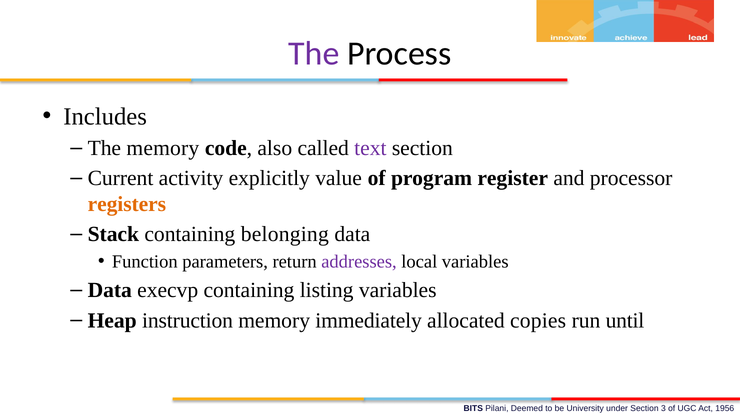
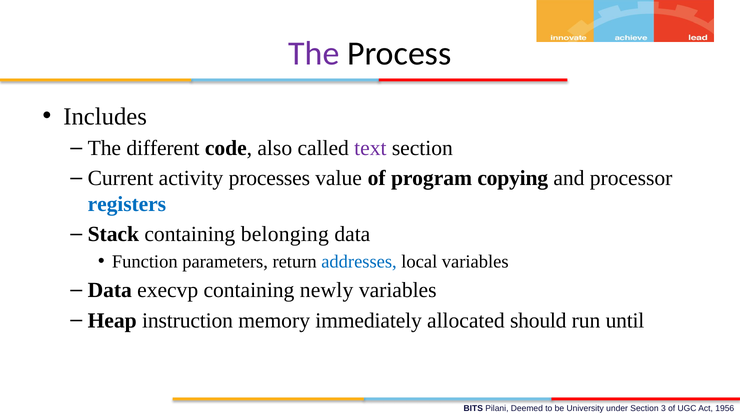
The memory: memory -> different (163, 148)
explicitly: explicitly -> processes (269, 178)
register: register -> copying (513, 178)
registers colour: orange -> blue (127, 204)
addresses colour: purple -> blue (359, 262)
listing: listing -> newly (327, 291)
copies: copies -> should (538, 321)
